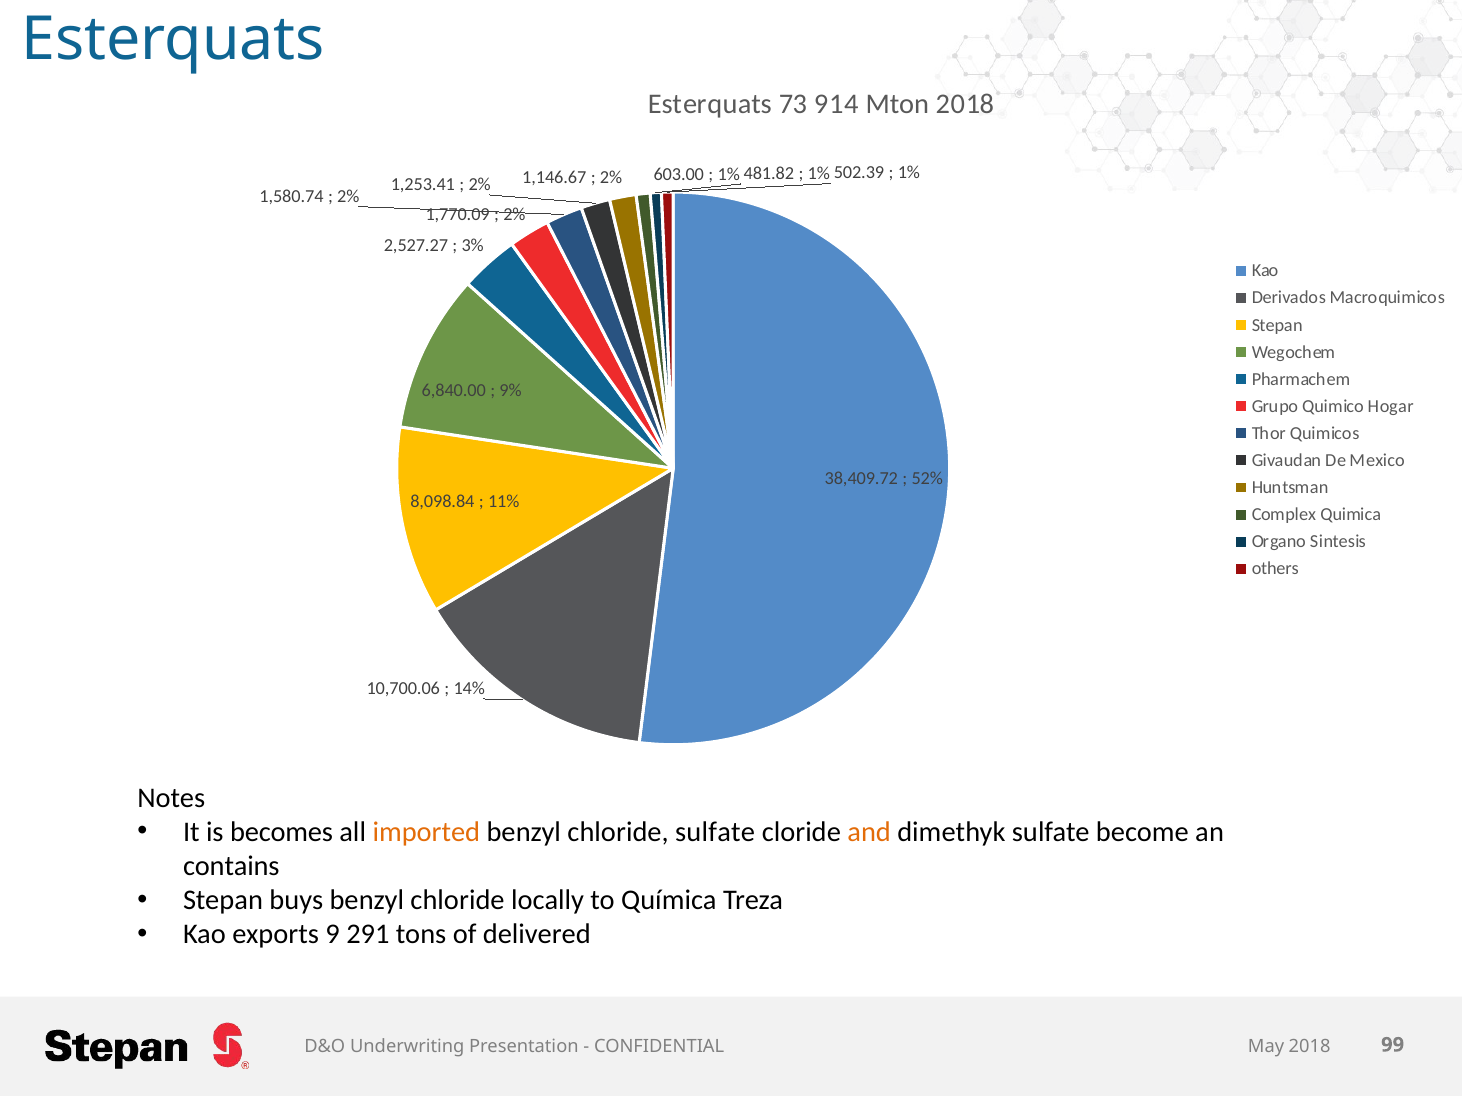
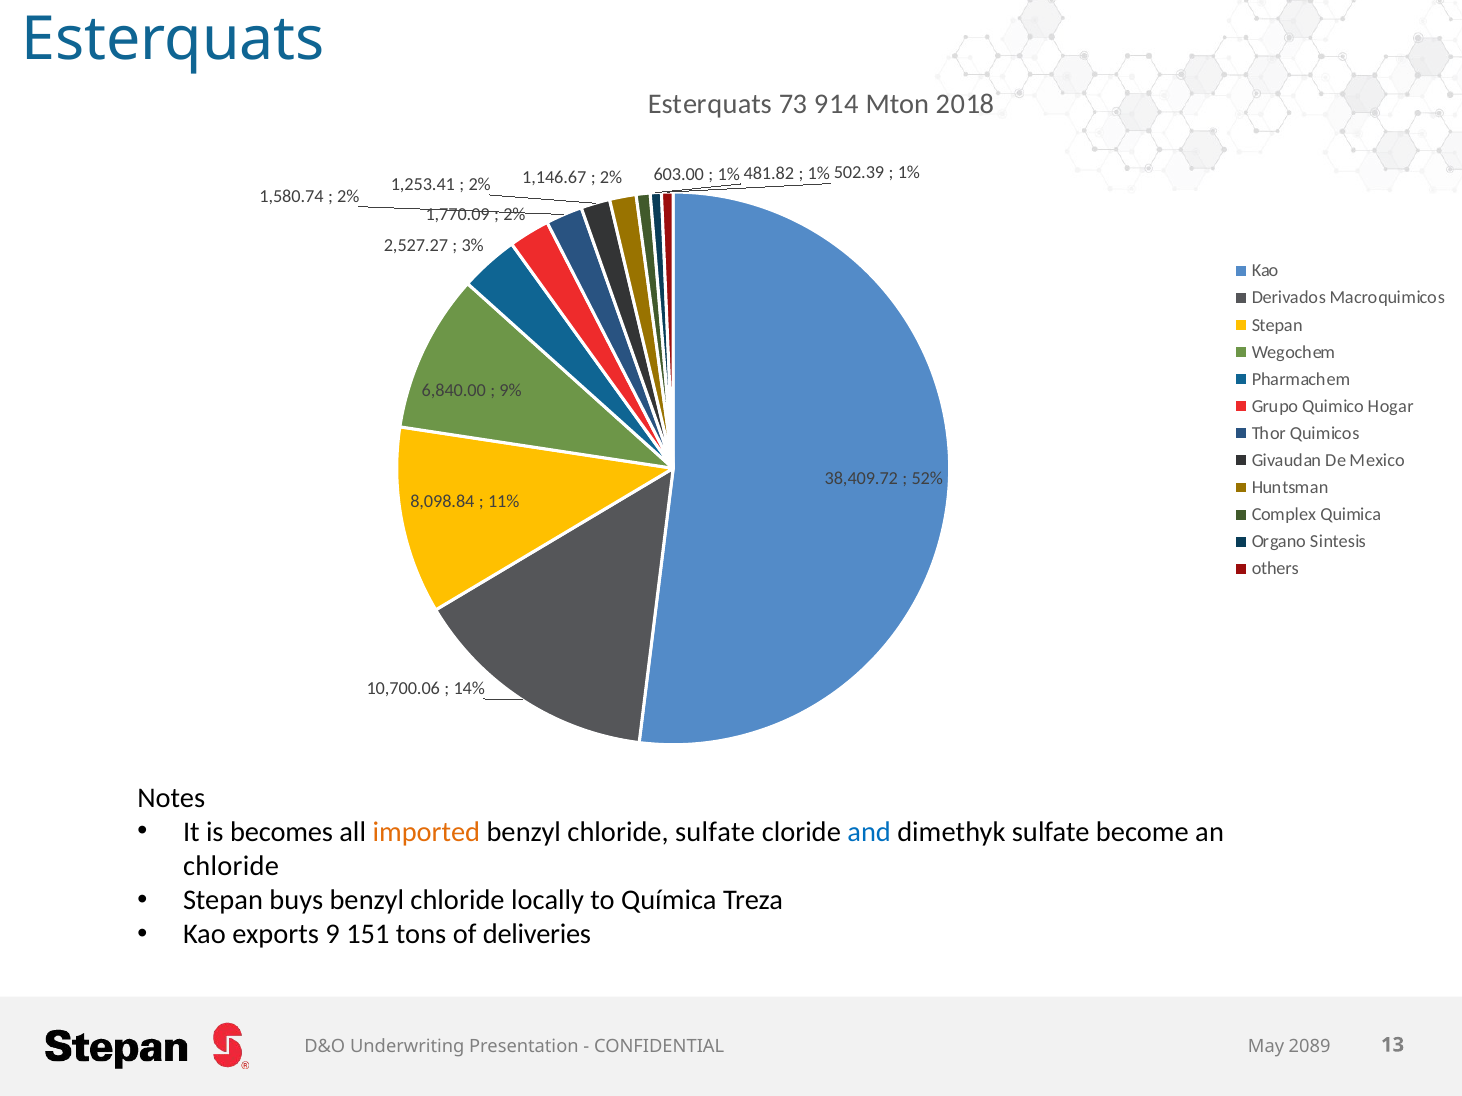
and colour: orange -> blue (869, 832)
contains: contains -> chloride (231, 866)
291: 291 -> 151 (368, 935)
delivered: delivered -> deliveries (537, 935)
May 2018: 2018 -> 2089 (1310, 1047)
99: 99 -> 13 (1393, 1045)
